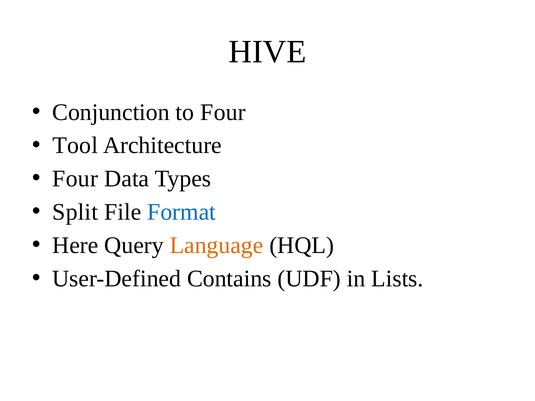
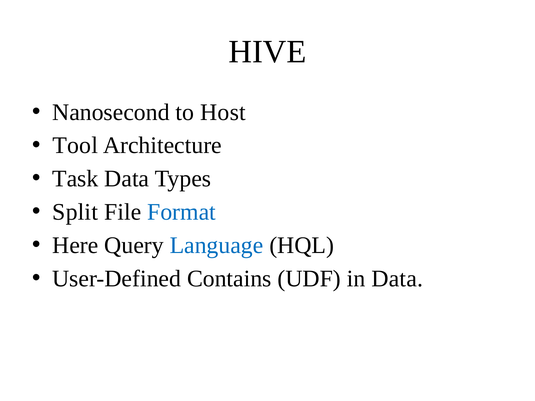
Conjunction: Conjunction -> Nanosecond (111, 112)
to Four: Four -> Host (223, 112)
Four: Four -> Task (75, 179)
Language colour: orange -> blue (217, 245)
in Lists: Lists -> Data (397, 279)
